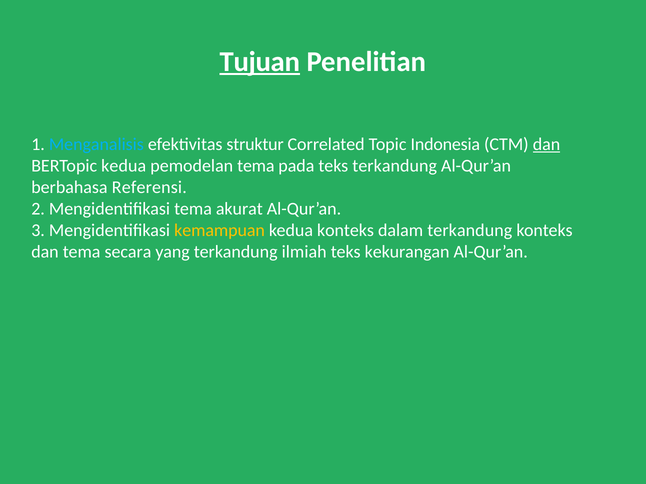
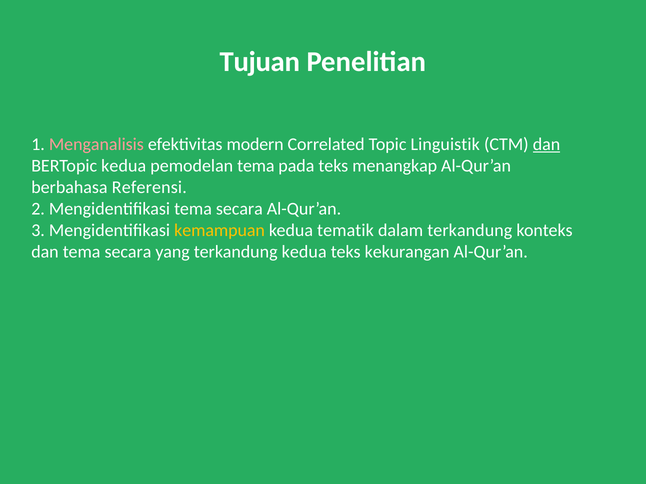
Tujuan underline: present -> none (260, 62)
Menganalisis colour: light blue -> pink (96, 144)
struktur: struktur -> modern (255, 144)
Indonesia: Indonesia -> Linguistik (445, 144)
teks terkandung: terkandung -> menangkap (395, 166)
Mengidentifikasi tema akurat: akurat -> secara (239, 209)
kedua konteks: konteks -> tematik (345, 231)
terkandung ilmiah: ilmiah -> kedua (304, 252)
